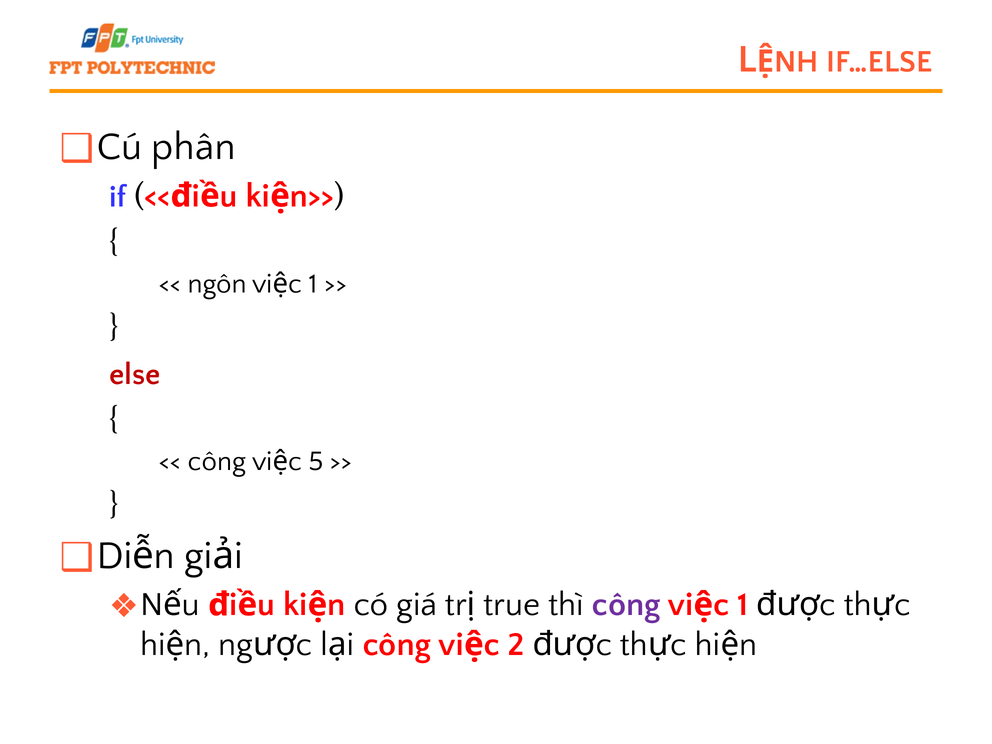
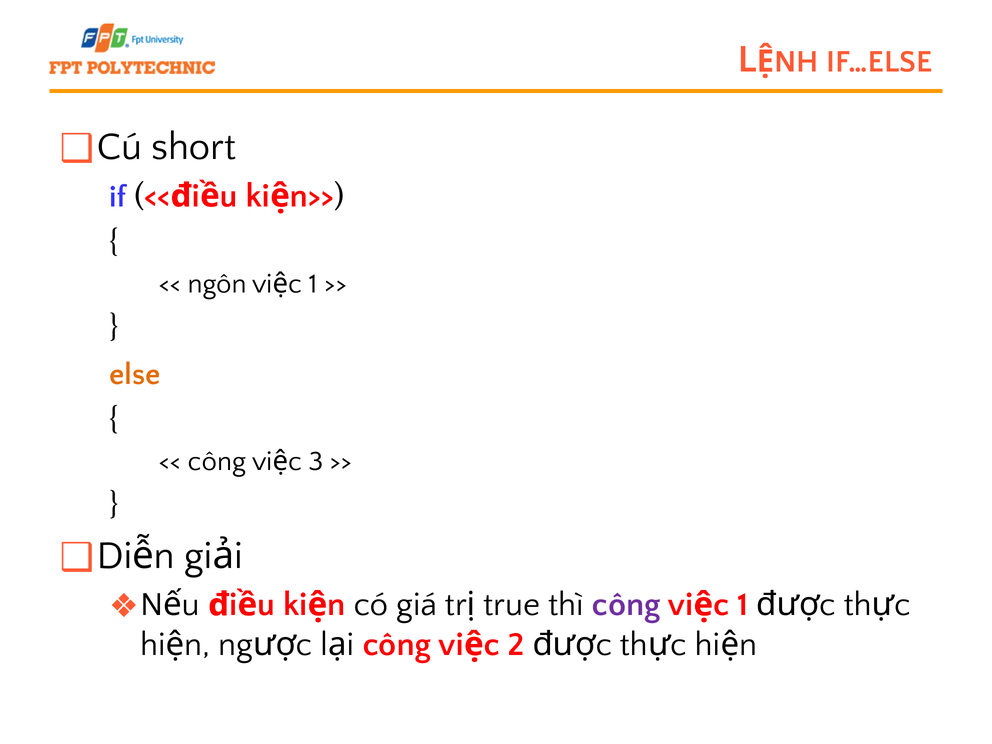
phân: phân -> short (194, 146)
else colour: red -> orange (135, 374)
5: 5 -> 3 (316, 461)
